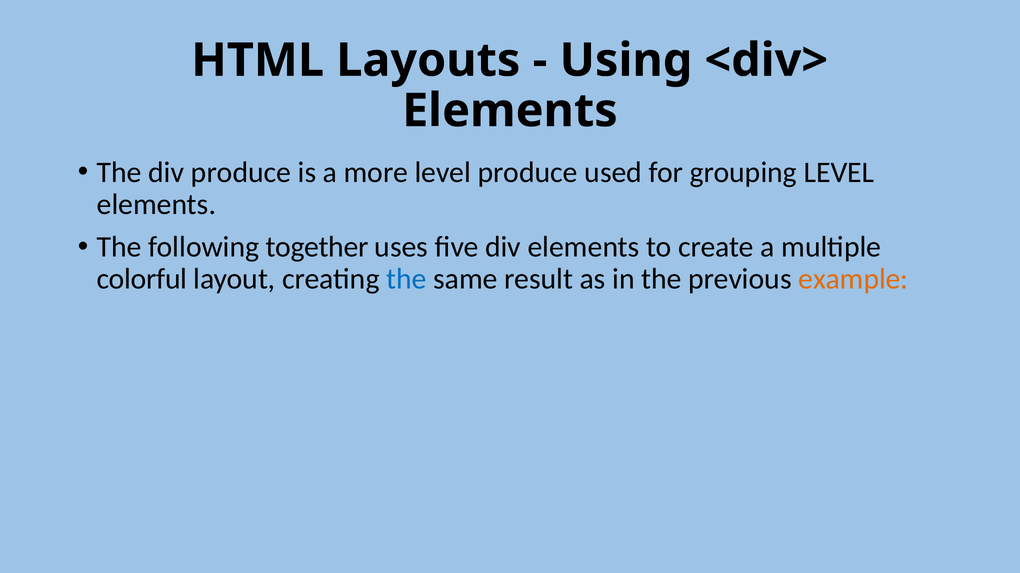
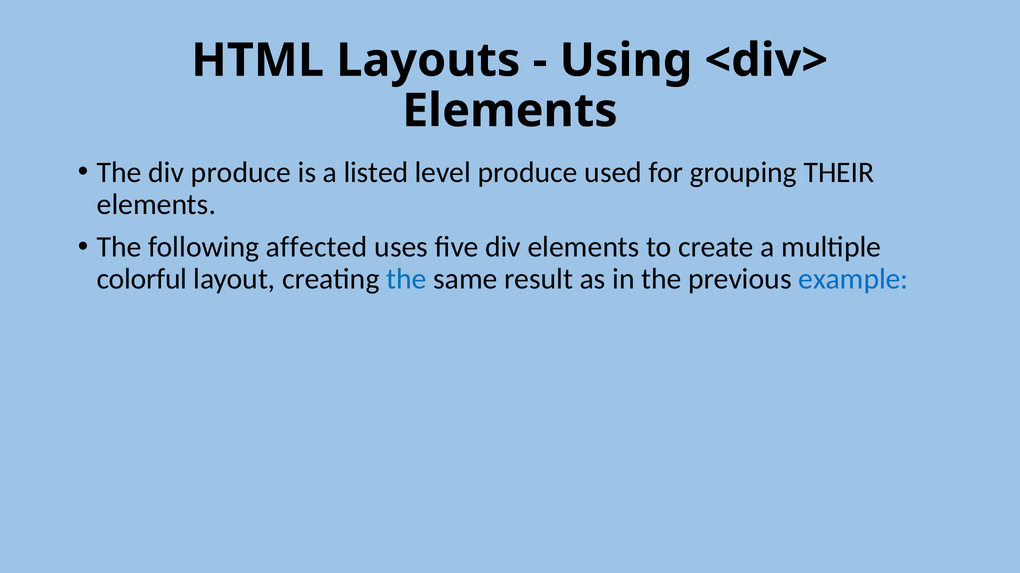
more: more -> listed (376, 172)
grouping LEVEL: LEVEL -> THEIR (839, 172)
together: together -> affected (317, 247)
example colour: orange -> blue (853, 279)
